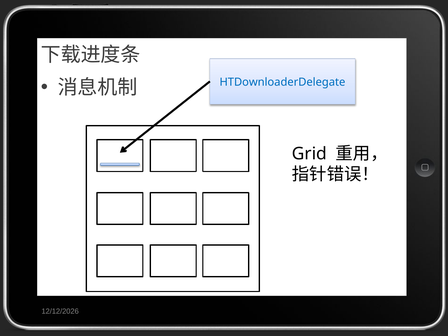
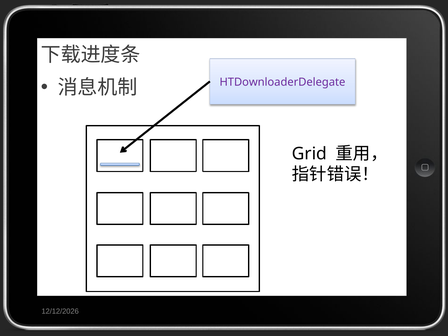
HTDownloaderDelegate colour: blue -> purple (282, 82)
